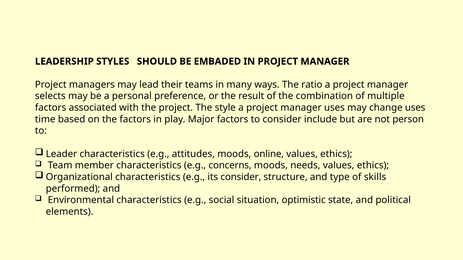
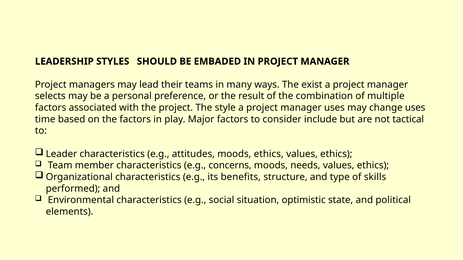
ratio: ratio -> exist (312, 85)
person: person -> tactical (408, 119)
moods online: online -> ethics (269, 154)
its consider: consider -> benefits (241, 177)
